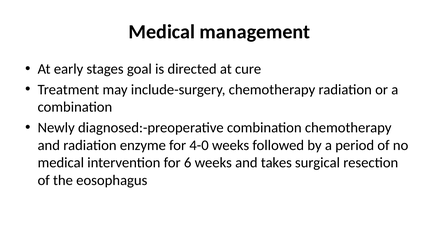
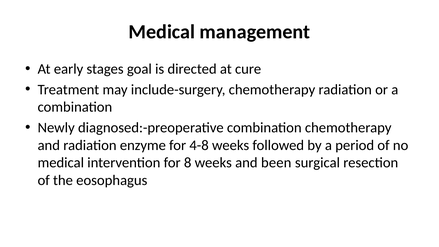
4-0: 4-0 -> 4-8 (199, 145)
6: 6 -> 8 (188, 163)
takes: takes -> been (276, 163)
